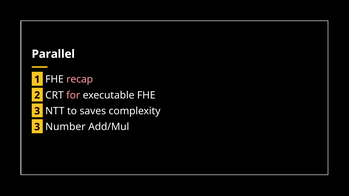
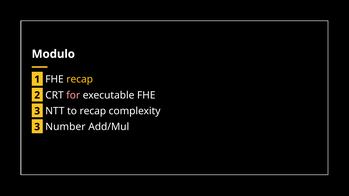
Parallel: Parallel -> Modulo (53, 54)
recap colour: pink -> yellow (80, 79)
to saves: saves -> recap (93, 111)
